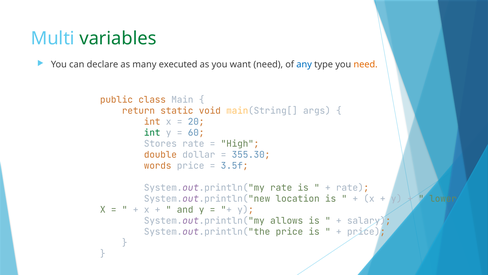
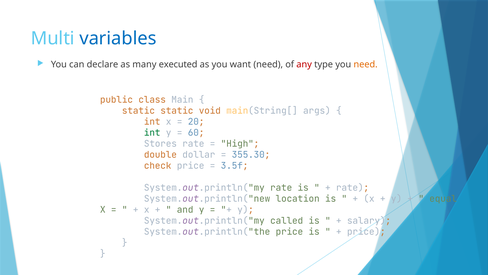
variables colour: green -> blue (118, 38)
any colour: blue -> red (304, 65)
return: return -> static (138, 110)
words: words -> check (158, 165)
lower: lower -> equal (443, 198)
allows: allows -> called (287, 220)
